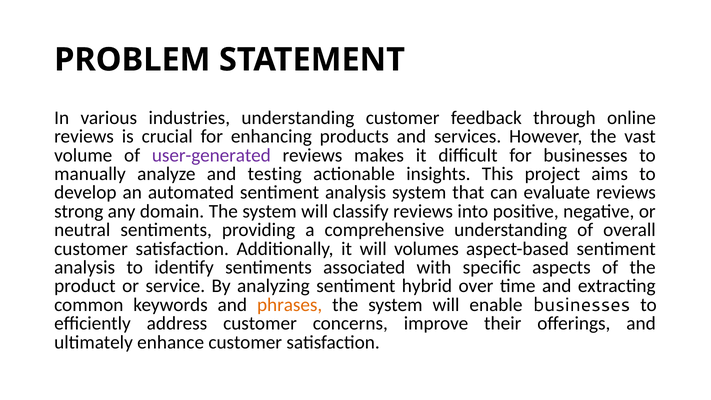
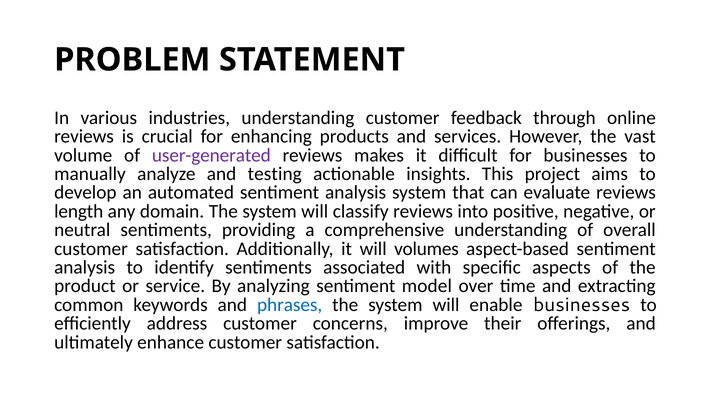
strong: strong -> length (79, 211)
hybrid: hybrid -> model (427, 286)
phrases colour: orange -> blue (290, 305)
